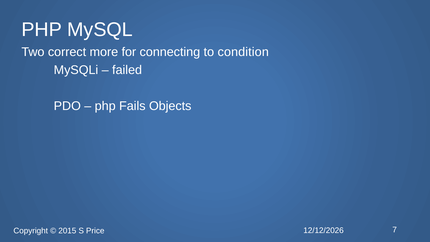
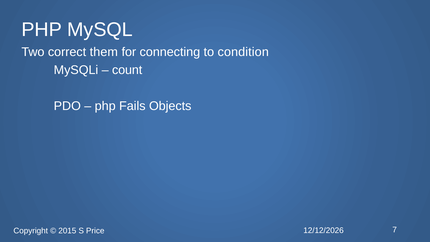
more: more -> them (104, 52)
failed: failed -> count (127, 70)
